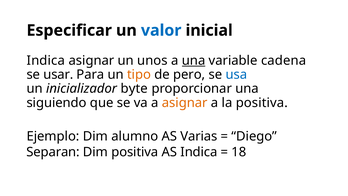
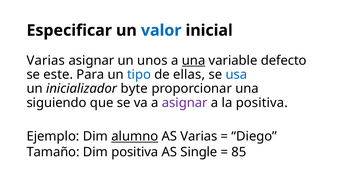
Indica: Indica -> Varias (46, 60)
cadena: cadena -> defecto (284, 60)
usar: usar -> este (58, 74)
tipo colour: orange -> blue (139, 74)
pero: pero -> ellas (189, 74)
asignar colour: orange -> purple (185, 103)
alumno underline: none -> present (135, 136)
Separan: Separan -> Tamaño (53, 152)
AS Indica: Indica -> Single (199, 152)
18: 18 -> 85 (239, 152)
